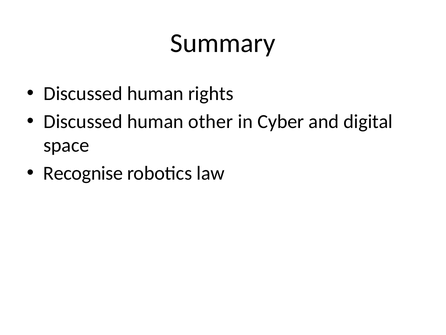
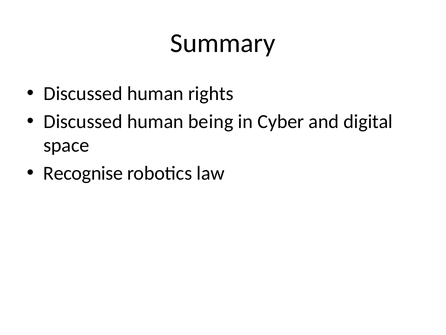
other: other -> being (211, 121)
